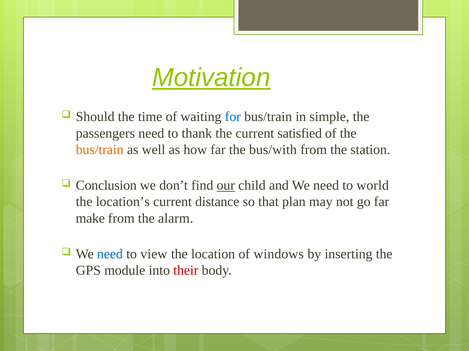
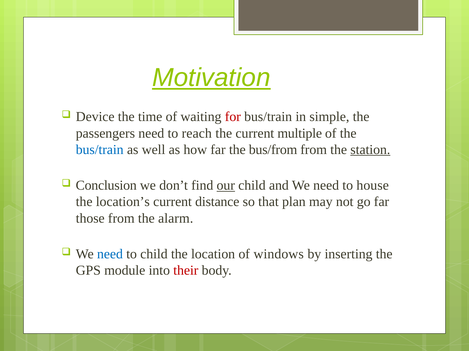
Should: Should -> Device (95, 117)
for colour: blue -> red (233, 117)
thank: thank -> reach (197, 133)
satisfied: satisfied -> multiple (300, 133)
bus/train colour: orange -> blue (100, 150)
bus/with: bus/with -> bus/from (273, 150)
station underline: none -> present (370, 150)
world: world -> house (373, 186)
make: make -> those (90, 219)
to view: view -> child (154, 255)
